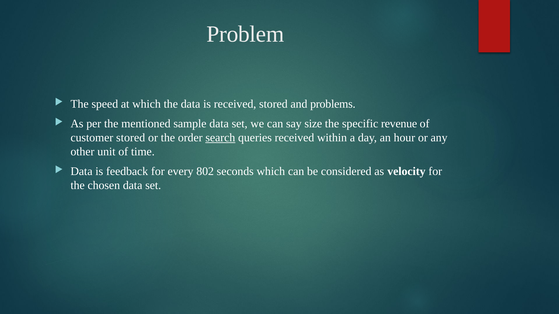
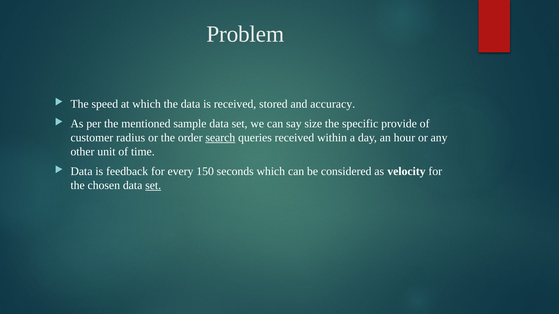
problems: problems -> accuracy (333, 104)
revenue: revenue -> provide (399, 124)
customer stored: stored -> radius (131, 138)
802: 802 -> 150 (205, 172)
set underline: none -> present (153, 186)
